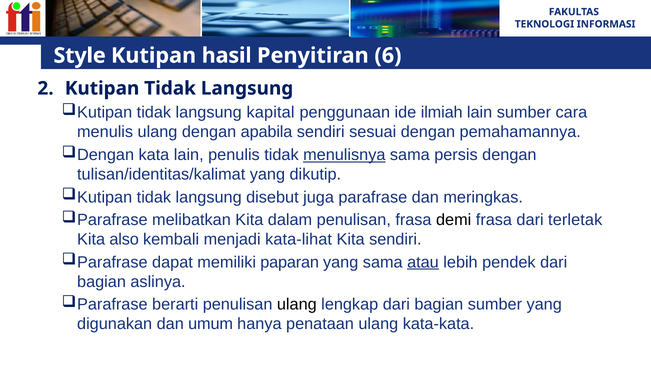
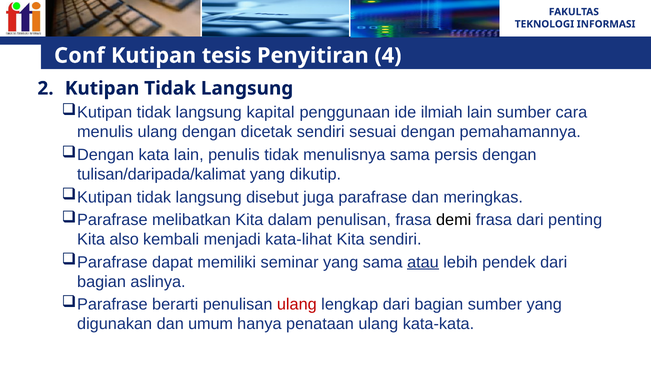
Style: Style -> Conf (79, 56)
hasil: hasil -> tesis (227, 56)
6: 6 -> 4 (388, 56)
apabila: apabila -> dicetak (267, 132)
menulisnya underline: present -> none (344, 155)
tulisan/identitas/kalimat: tulisan/identitas/kalimat -> tulisan/daripada/kalimat (161, 174)
terletak: terletak -> penting (575, 220)
paparan: paparan -> seminar (290, 262)
ulang colour: black -> red (297, 305)
